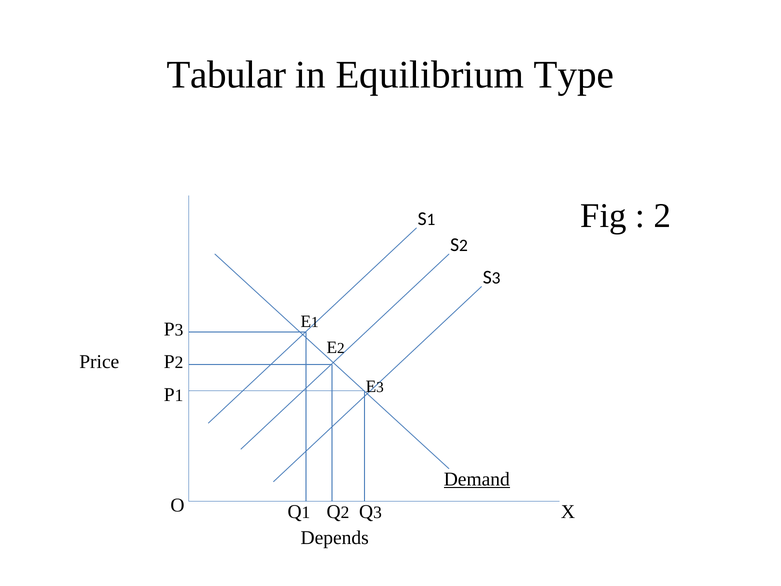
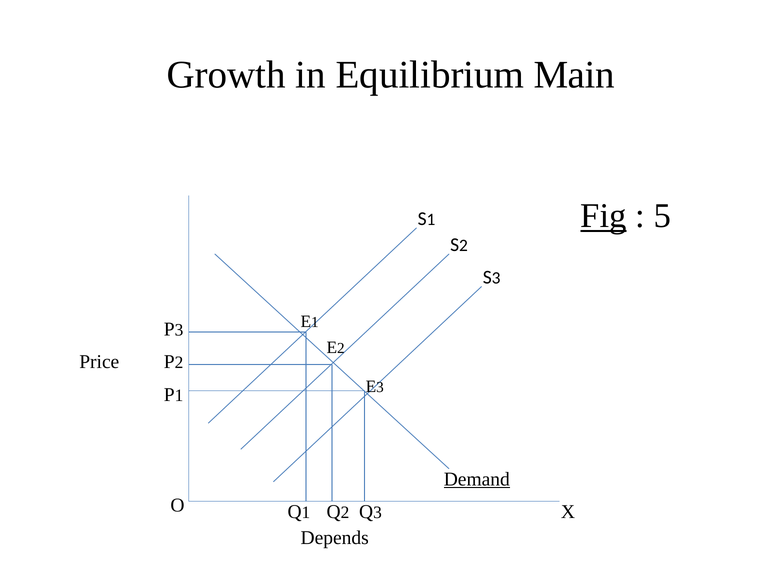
Tabular: Tabular -> Growth (226, 75)
Type: Type -> Main (574, 75)
Fig underline: none -> present (604, 216)
2: 2 -> 5 (662, 216)
